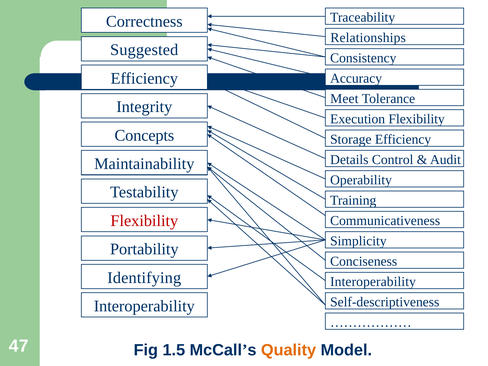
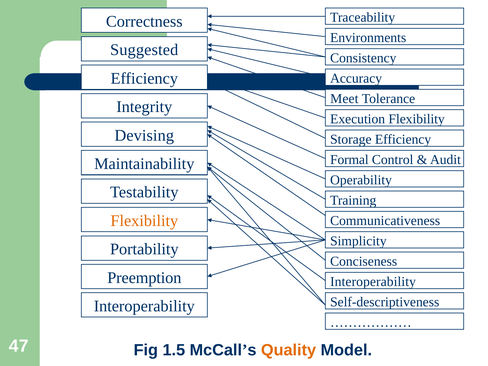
Relationships: Relationships -> Environments (368, 38)
Concepts: Concepts -> Devising (144, 135)
Details: Details -> Formal (349, 160)
Flexibility colour: red -> orange (144, 221)
Identifying: Identifying -> Preemption (144, 278)
